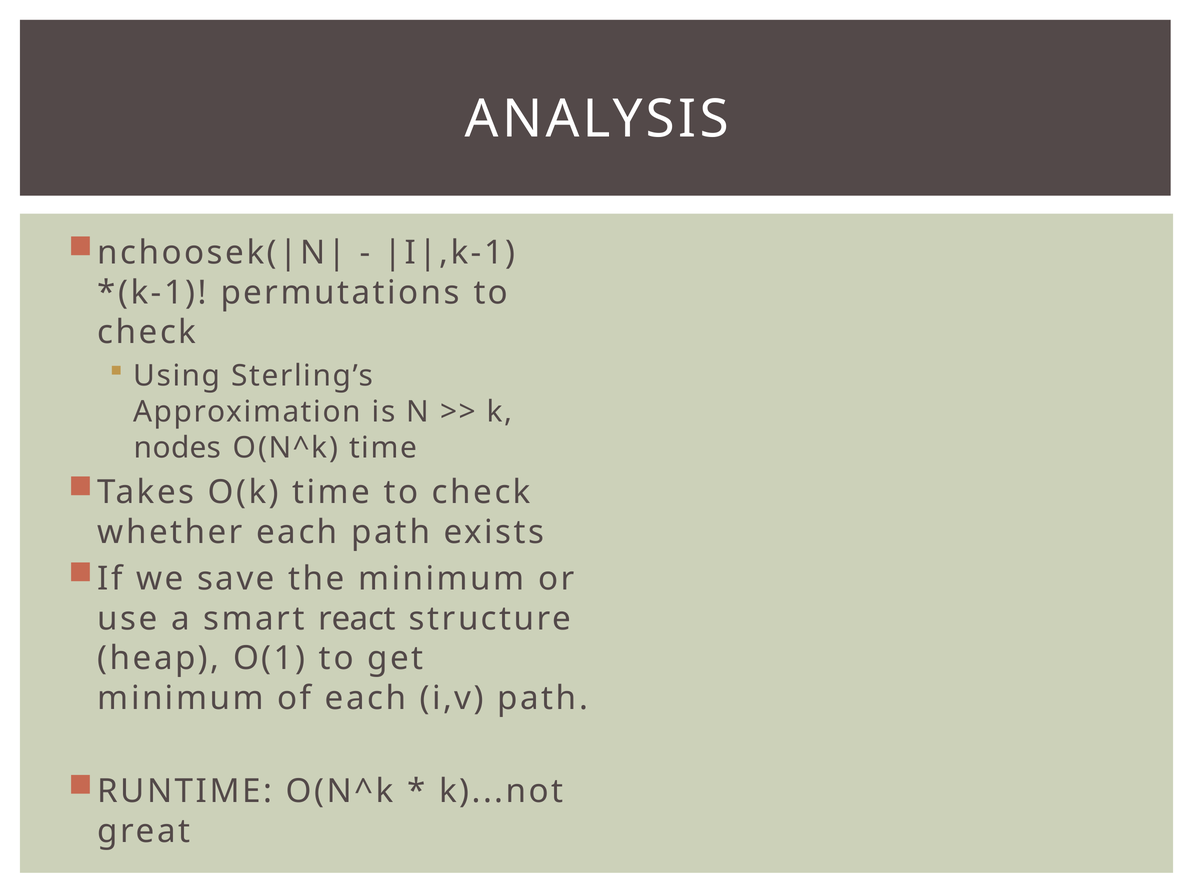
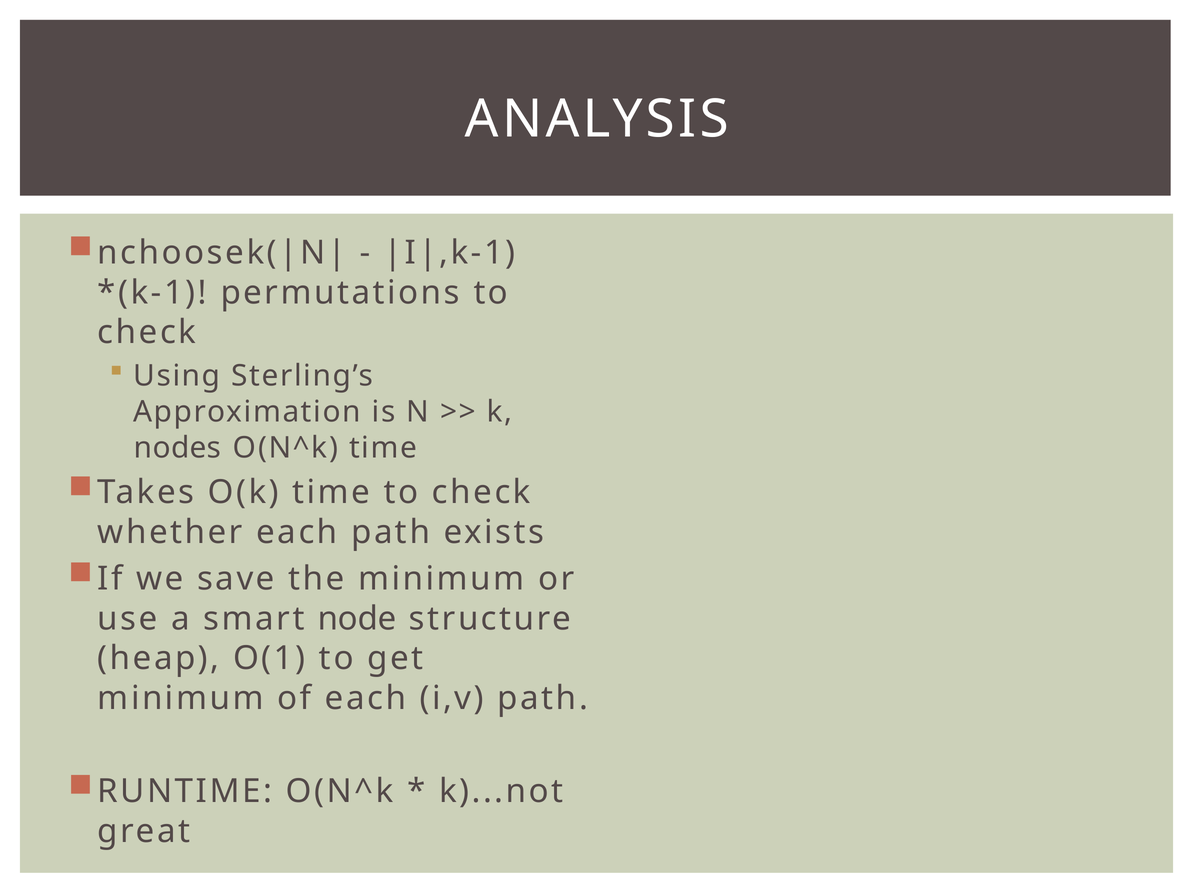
react: react -> node (357, 618)
